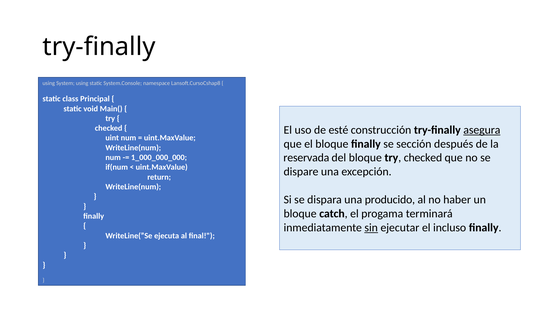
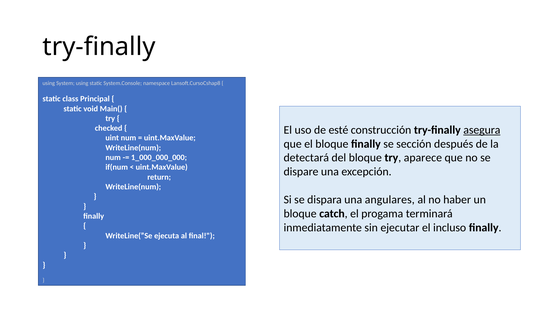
reservada: reservada -> detectará (306, 158)
try checked: checked -> aparece (423, 158)
producido: producido -> angulares (390, 200)
sin underline: present -> none (371, 228)
